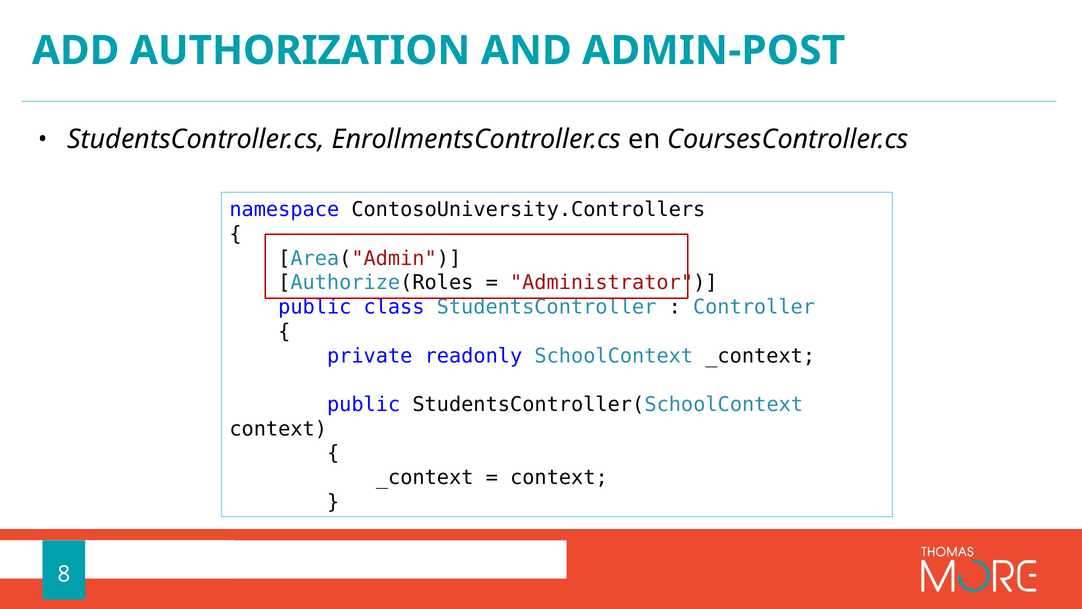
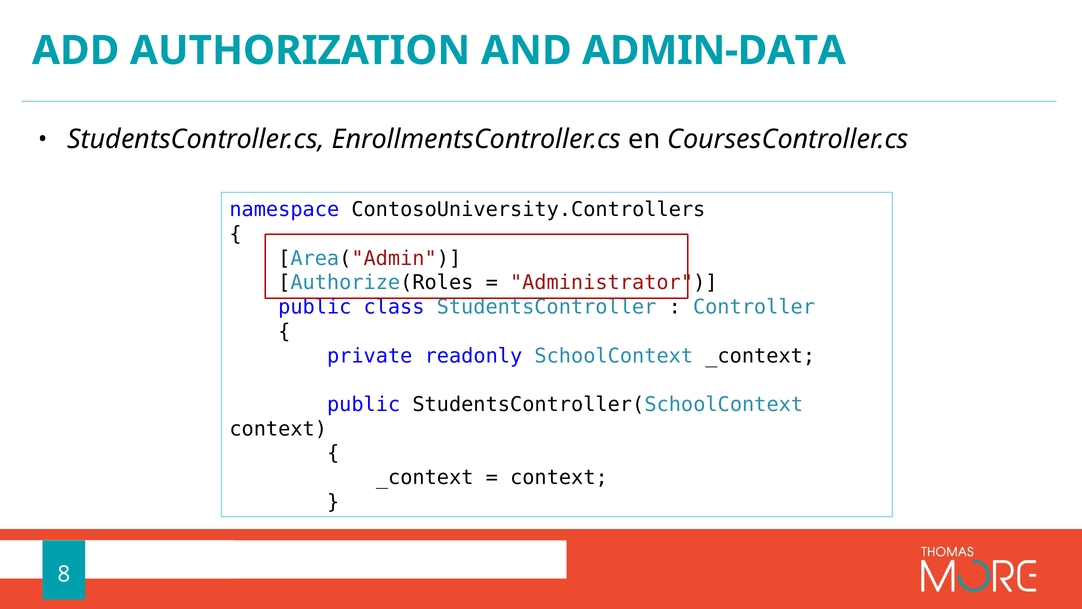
ADMIN-POST: ADMIN-POST -> ADMIN-DATA (714, 51)
